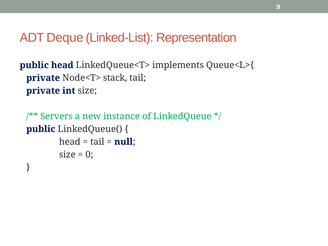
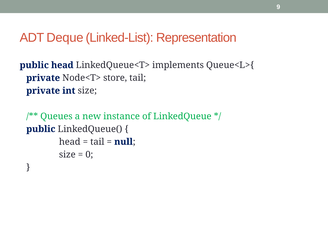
stack: stack -> store (115, 78)
Servers: Servers -> Queues (56, 116)
